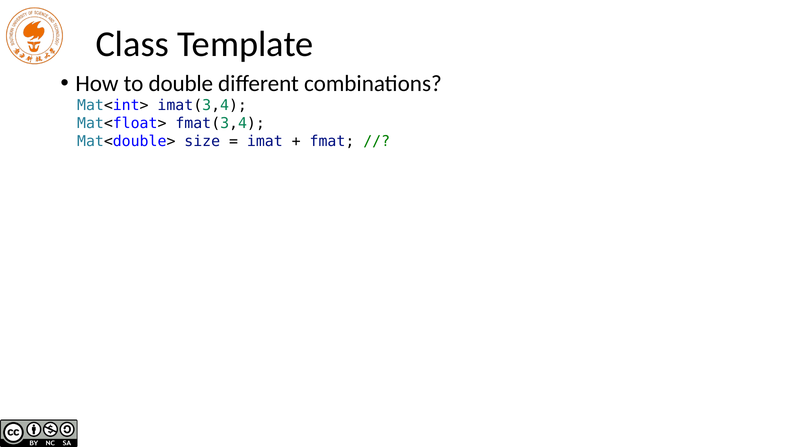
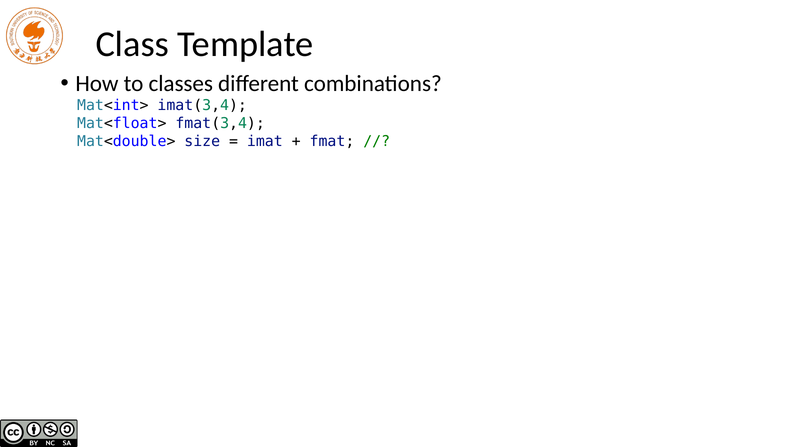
double: double -> classes (181, 84)
